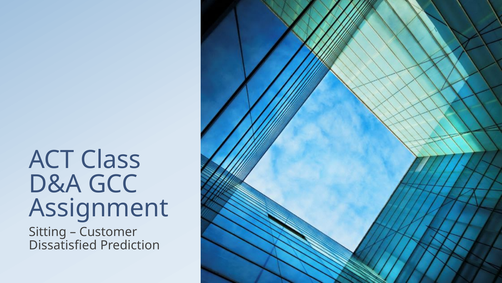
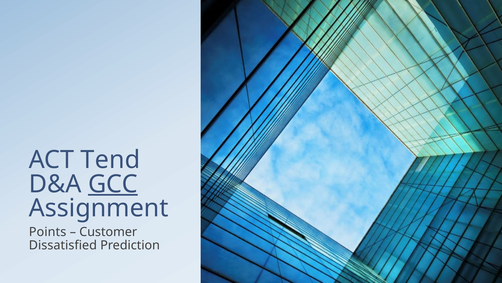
Class: Class -> Tend (111, 160)
GCC underline: none -> present (113, 184)
Sitting: Sitting -> Points (48, 231)
